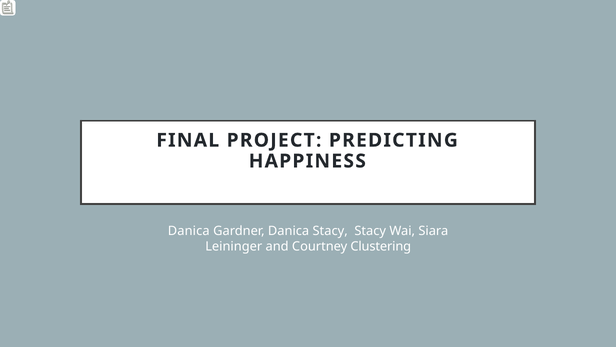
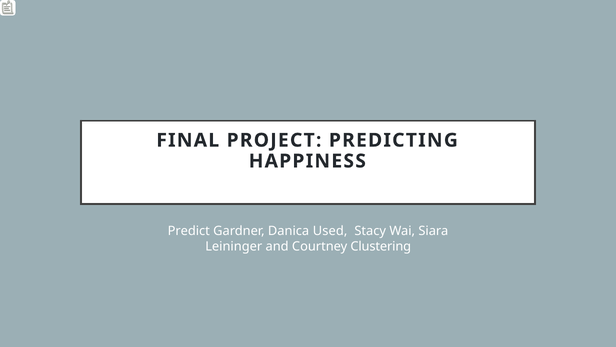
Danica: Danica -> Predict (189, 231)
Danica Stacy: Stacy -> Used (330, 231)
